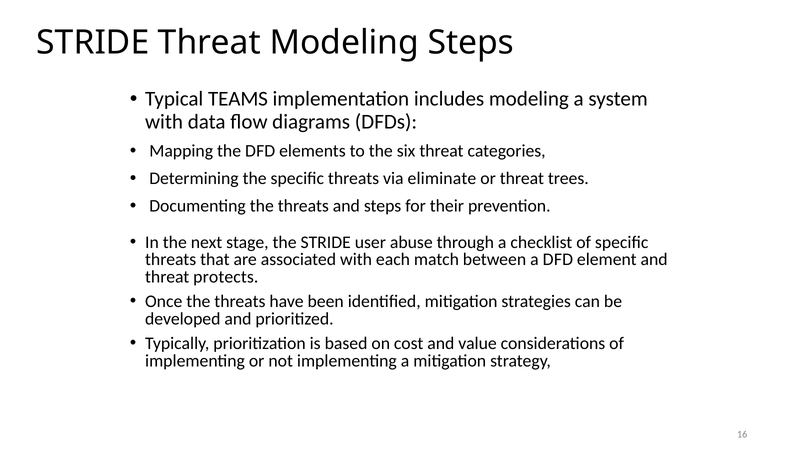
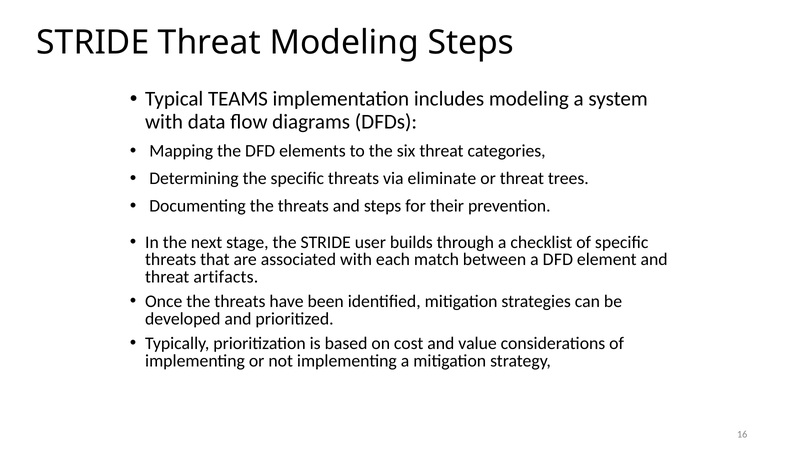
abuse: abuse -> builds (411, 242)
protects: protects -> artifacts (226, 277)
